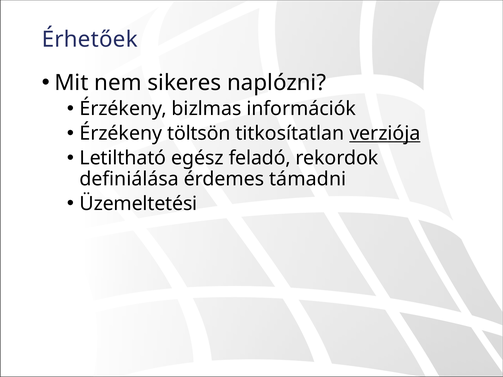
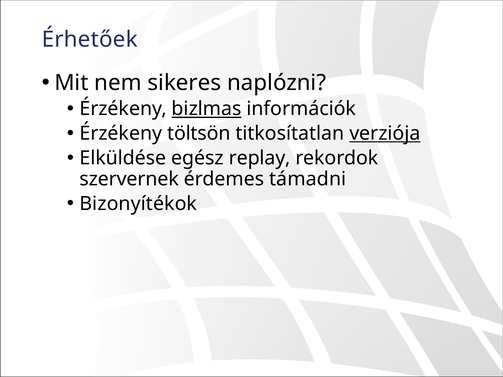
bizlmas underline: none -> present (207, 109)
Letiltható: Letiltható -> Elküldése (123, 158)
feladó: feladó -> replay (260, 158)
definiálása: definiálása -> szervernek (129, 179)
Üzemeltetési: Üzemeltetési -> Bizonyítékok (138, 204)
